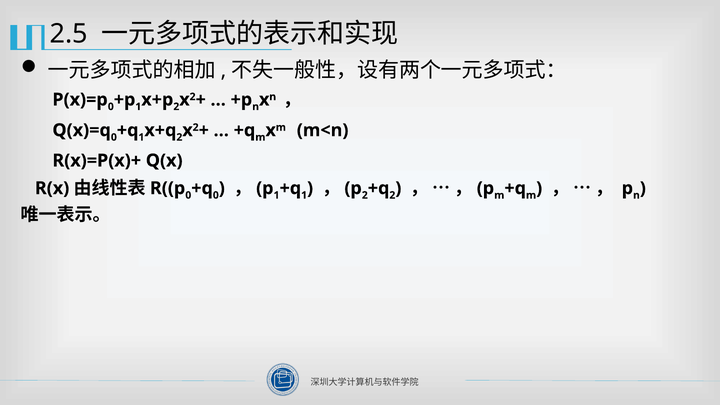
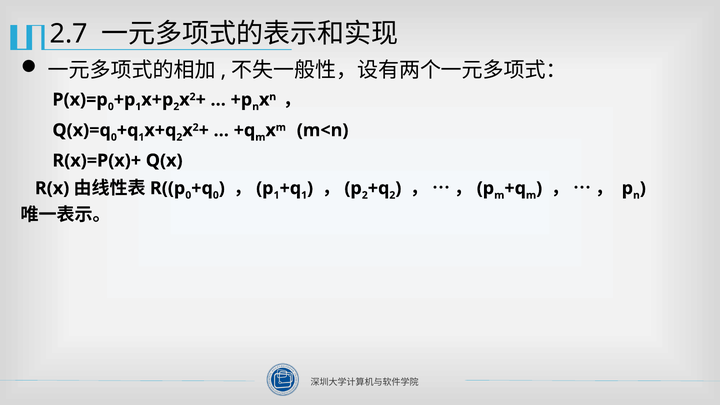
2.5: 2.5 -> 2.7 (69, 34)
